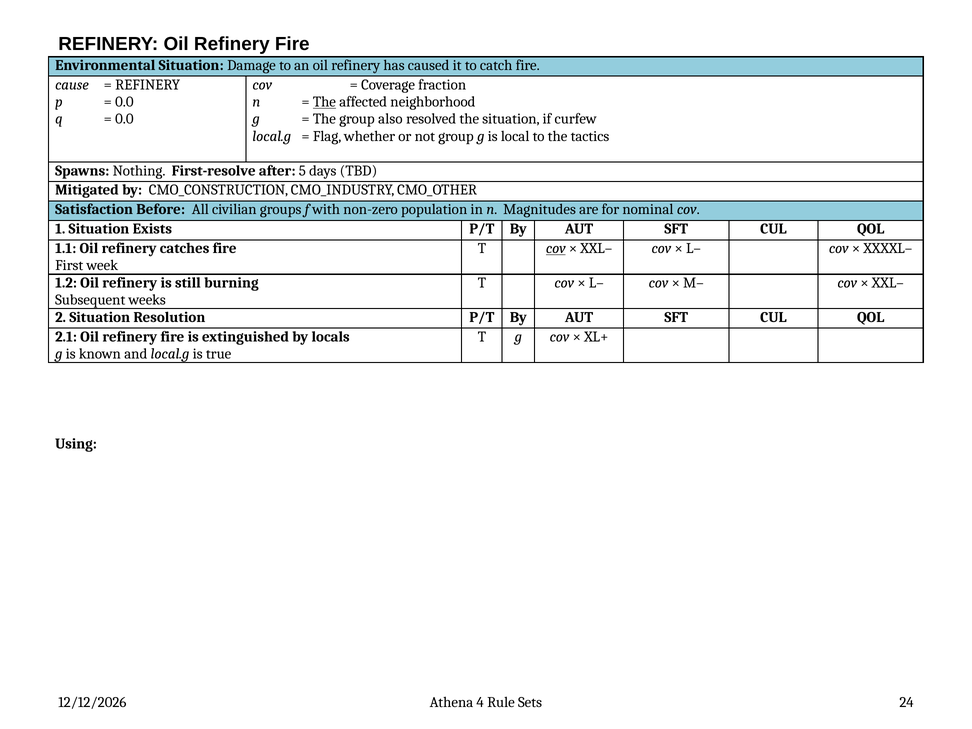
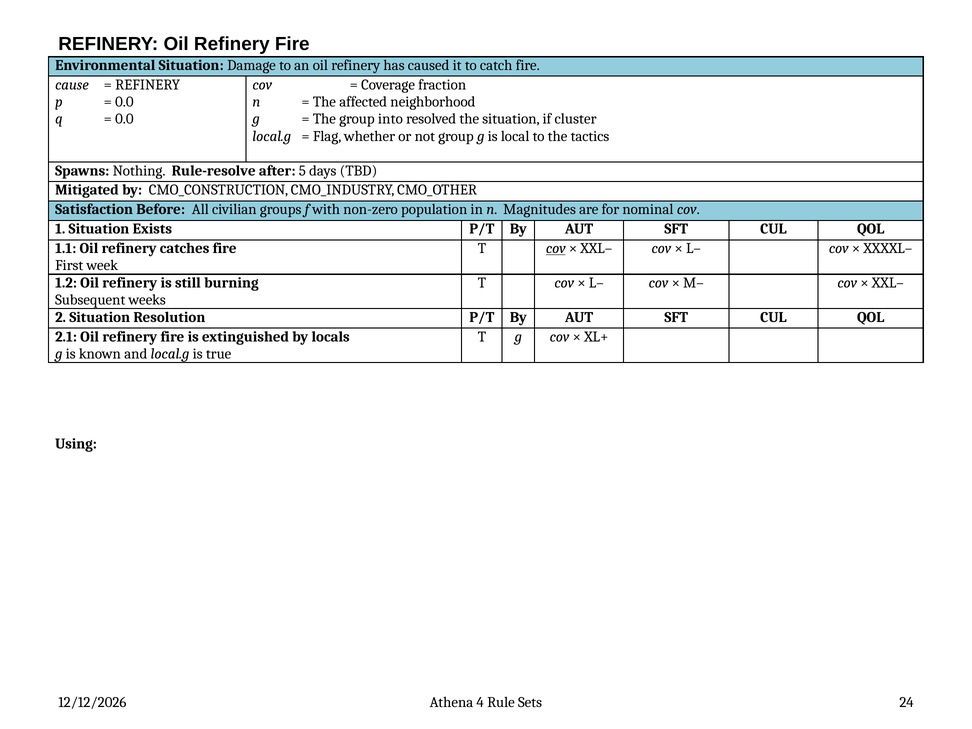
The underline: present -> none (324, 102)
also: also -> into (390, 119)
curfew: curfew -> cluster (576, 119)
First-resolve: First-resolve -> Rule-resolve (214, 171)
